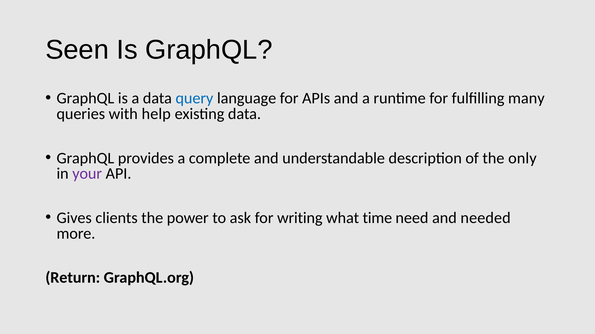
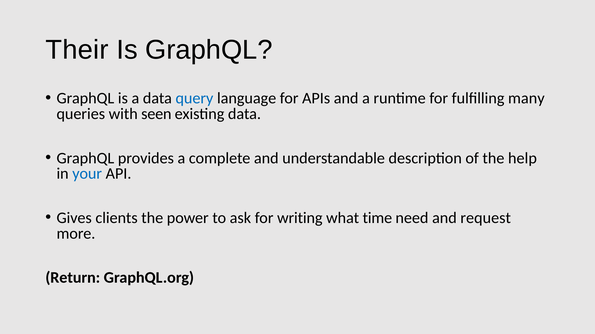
Seen: Seen -> Their (77, 50)
help: help -> seen (156, 114)
only: only -> help (522, 158)
your colour: purple -> blue (87, 174)
needed: needed -> request (486, 218)
